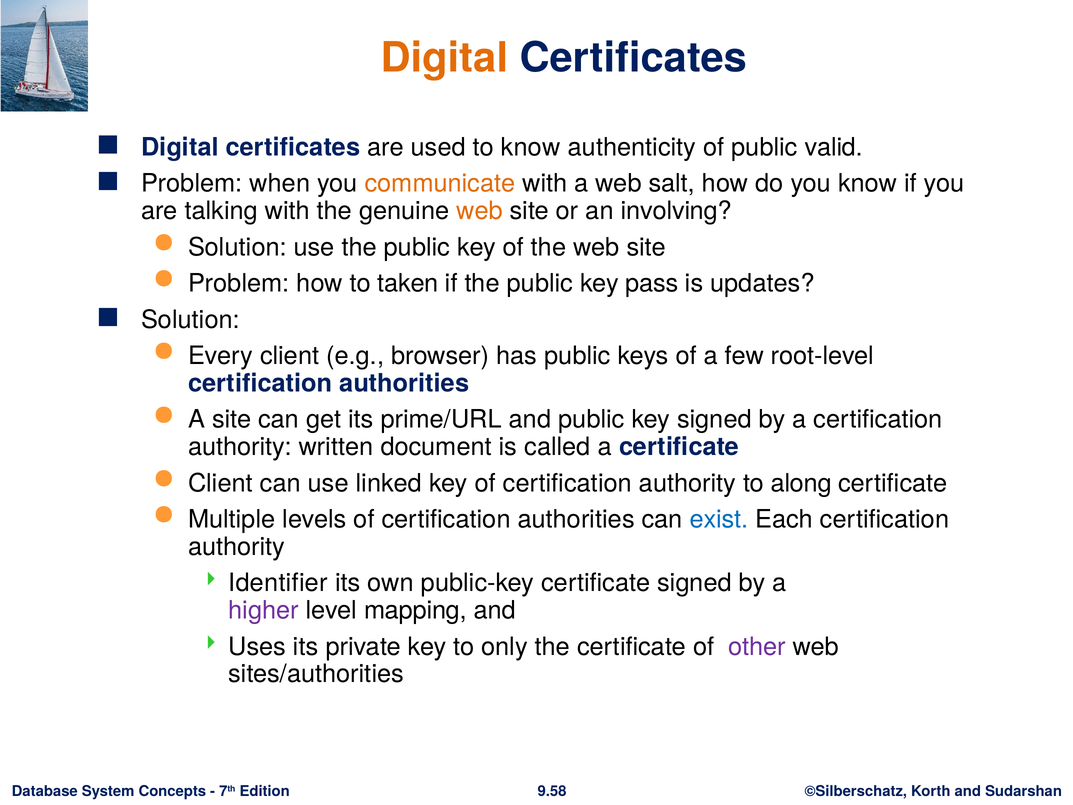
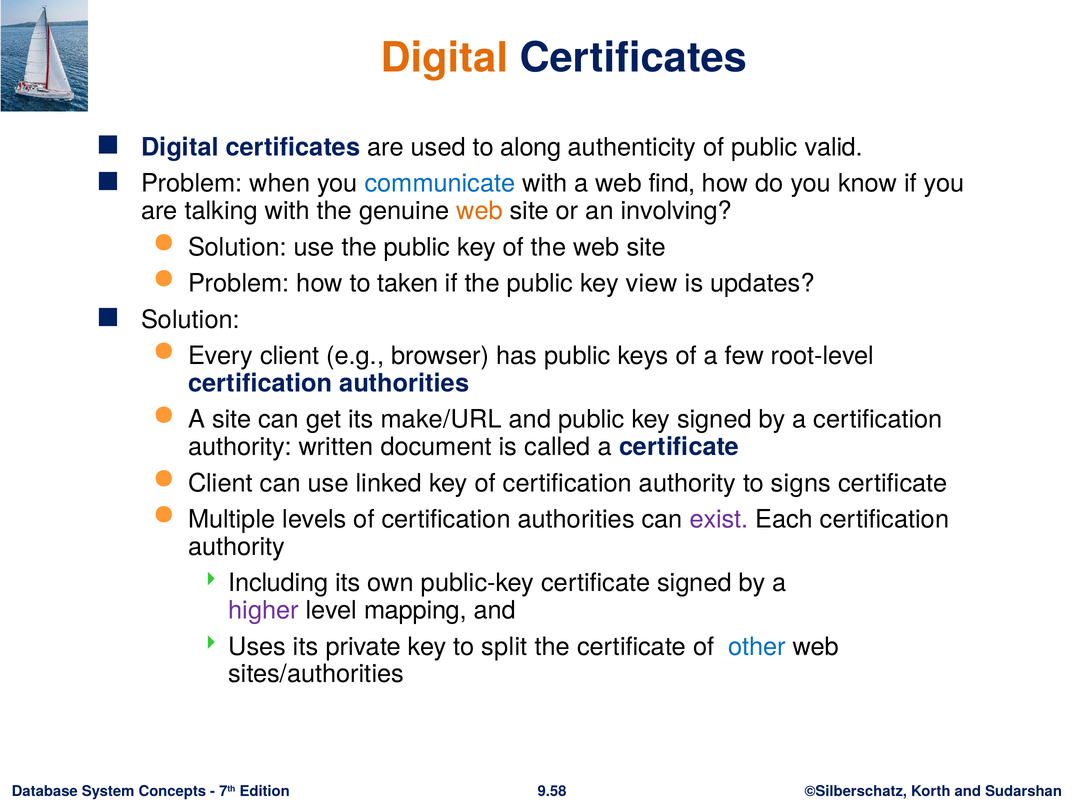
to know: know -> along (531, 147)
communicate colour: orange -> blue (440, 183)
salt: salt -> find (672, 183)
pass: pass -> view (652, 283)
prime/URL: prime/URL -> make/URL (441, 419)
along: along -> signs (801, 483)
exist colour: blue -> purple (719, 519)
Identifier: Identifier -> Including (278, 583)
only: only -> split (504, 647)
other colour: purple -> blue (757, 647)
